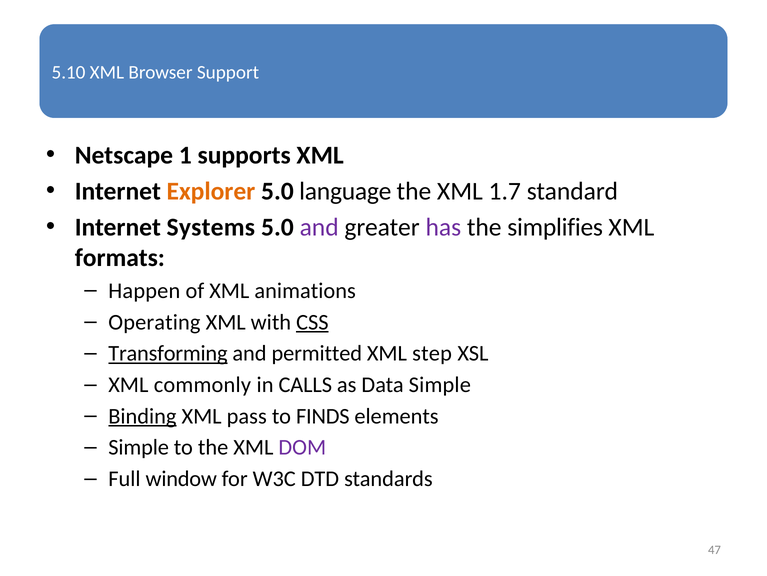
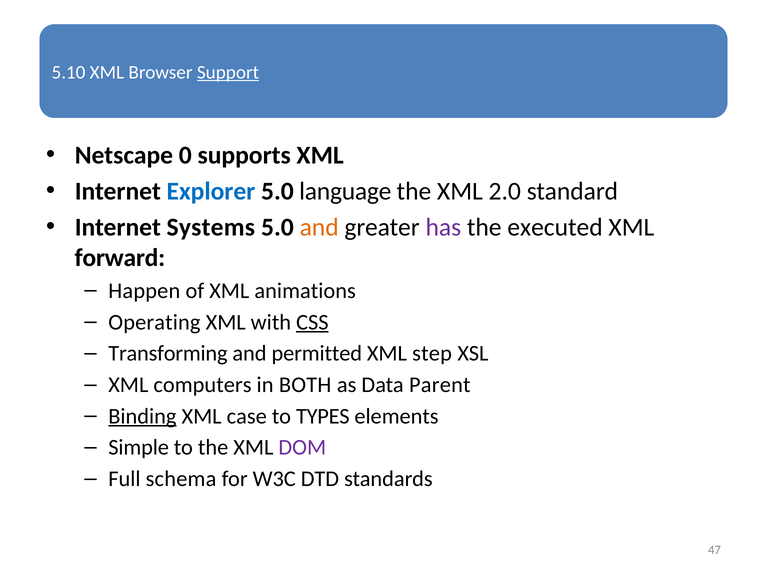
Support underline: none -> present (228, 72)
1: 1 -> 0 (185, 155)
Explorer colour: orange -> blue (211, 191)
1.7: 1.7 -> 2.0 (505, 191)
and colour: purple -> orange (319, 227)
simplifies: simplifies -> executed (555, 227)
formats: formats -> forward (120, 257)
Transforming underline: present -> none (168, 353)
commonly: commonly -> computers (202, 384)
CALLS: CALLS -> BOTH (305, 384)
Data Simple: Simple -> Parent (440, 384)
pass: pass -> case (247, 416)
FINDS: FINDS -> TYPES (323, 416)
window: window -> schema (181, 478)
